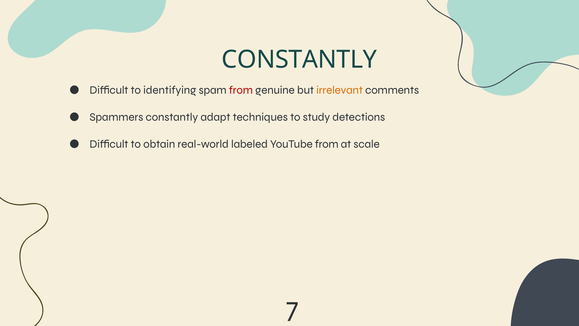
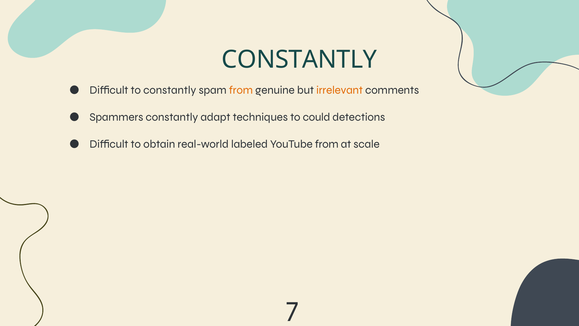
to identifying: identifying -> constantly (170, 90)
from colour: red -> orange (241, 90)
study: study -> could (316, 117)
